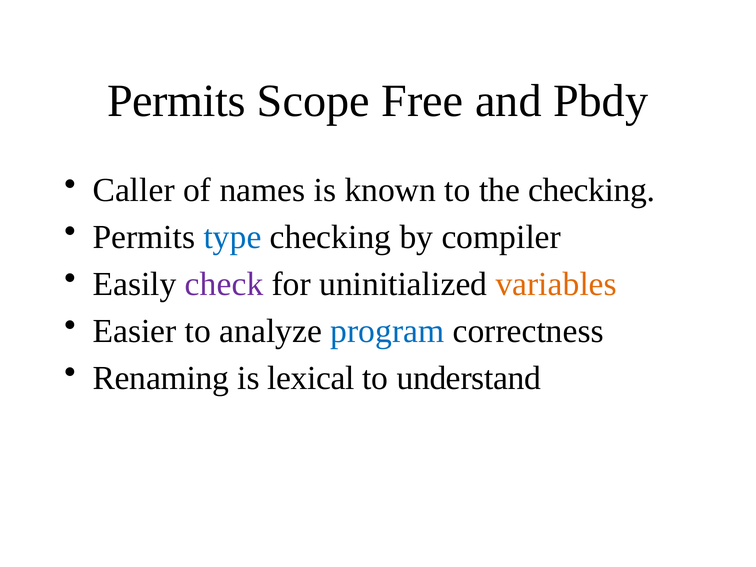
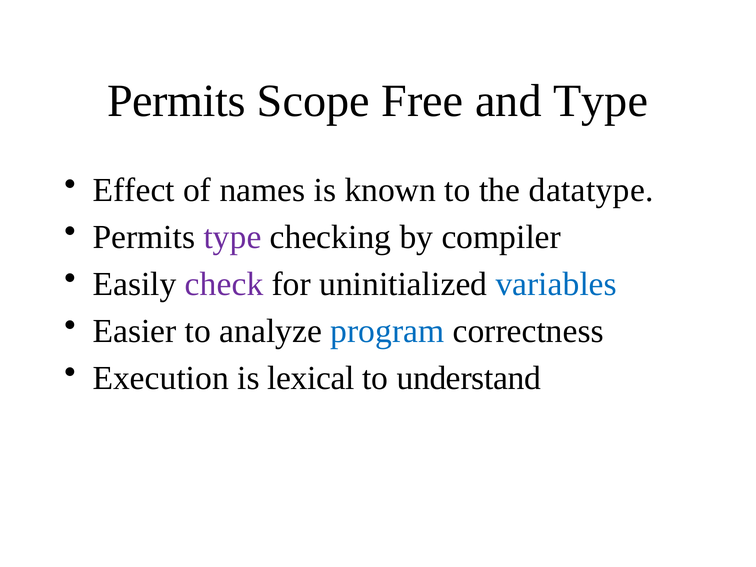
and Pbdy: Pbdy -> Type (601, 101)
Caller: Caller -> Effect (134, 190)
the checking: checking -> datatype (591, 190)
type colour: blue -> purple (233, 237)
variables colour: orange -> blue (556, 284)
Renaming: Renaming -> Execution (161, 378)
